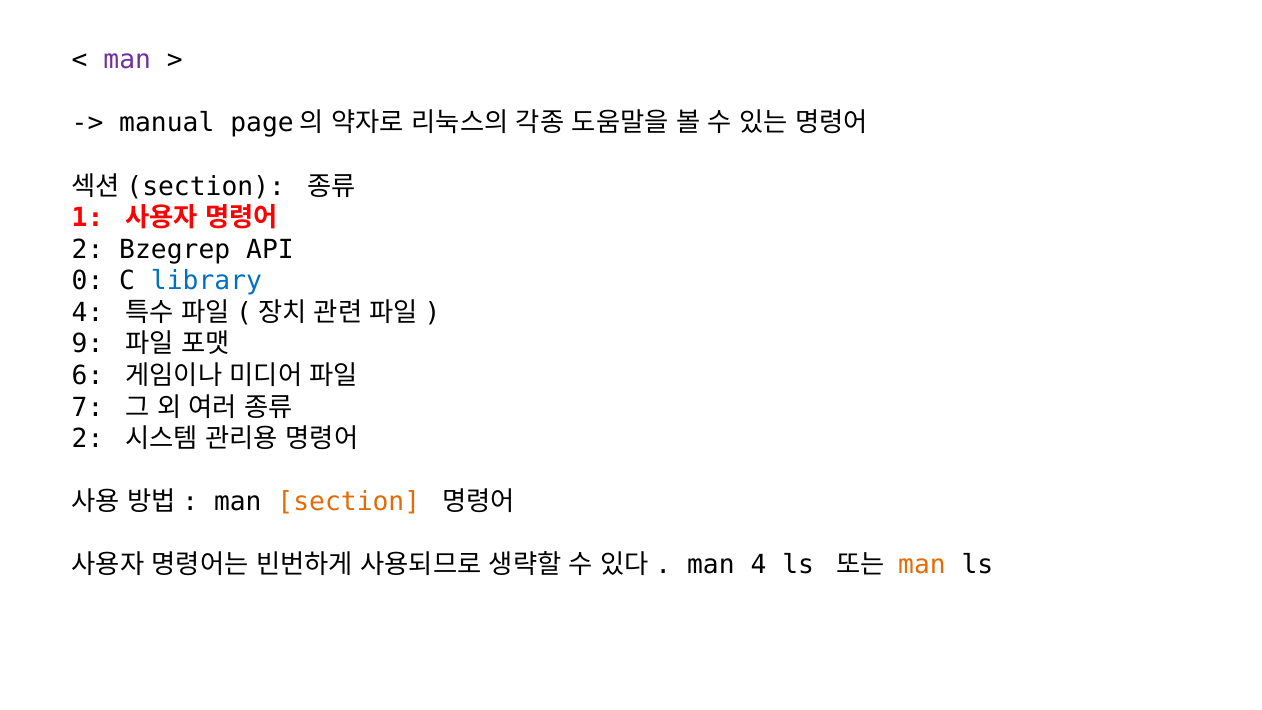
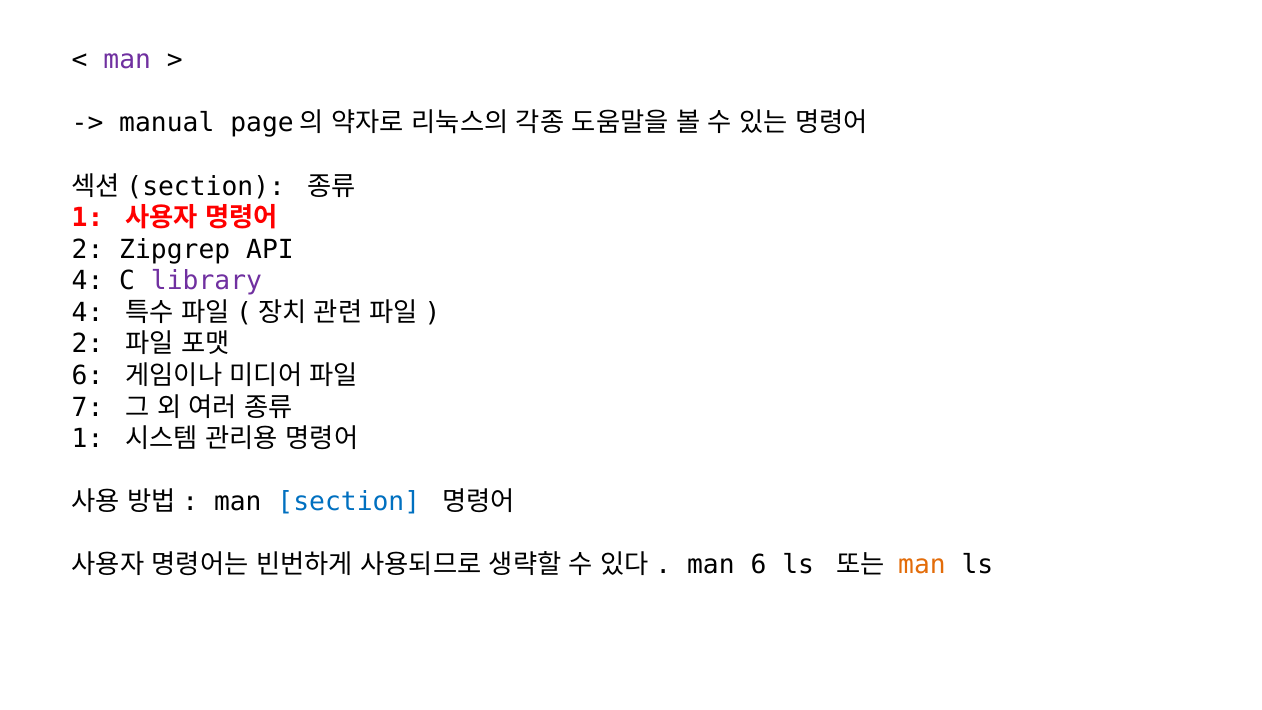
Bzegrep: Bzegrep -> Zipgrep (175, 249)
0: 0 -> 4 (88, 281)
library colour: blue -> purple (206, 281)
9: 9 -> 2 (88, 344)
2: 2 -> 1 (88, 439)
section colour: orange -> blue (349, 502)
man 4: 4 -> 6 (758, 565)
